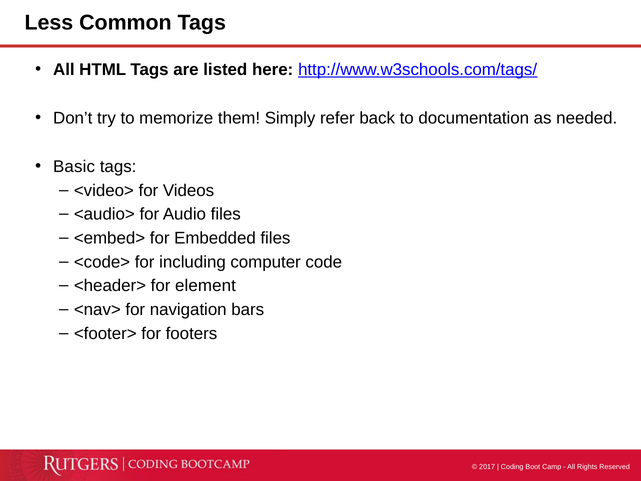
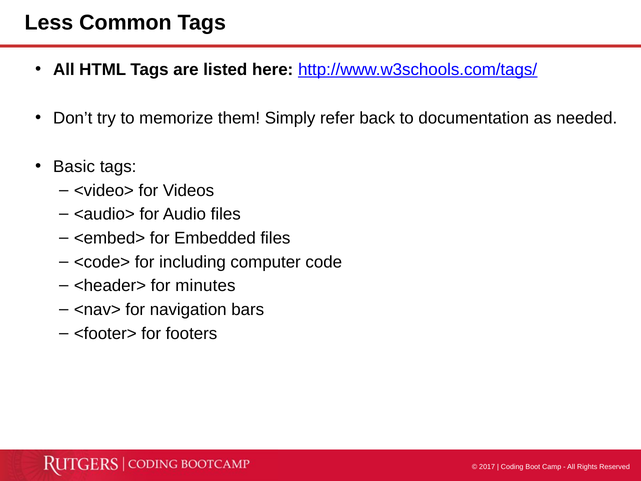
element: element -> minutes (205, 286)
